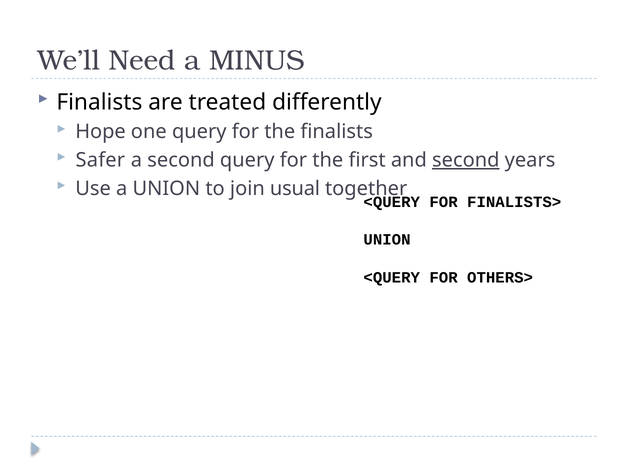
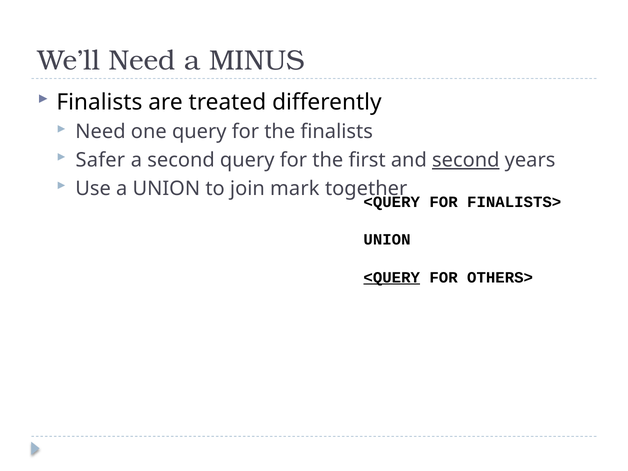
Hope: Hope -> Need (100, 132)
usual: usual -> mark (295, 189)
<QUERY underline: none -> present (392, 277)
